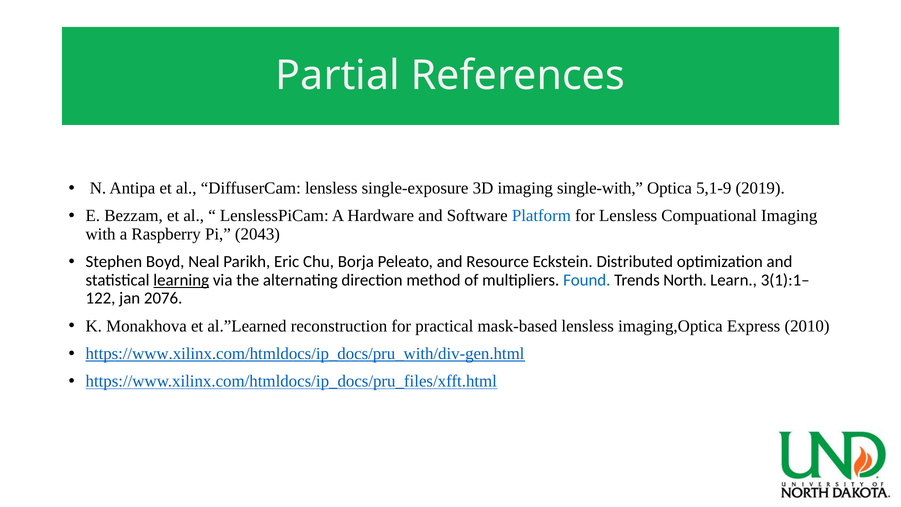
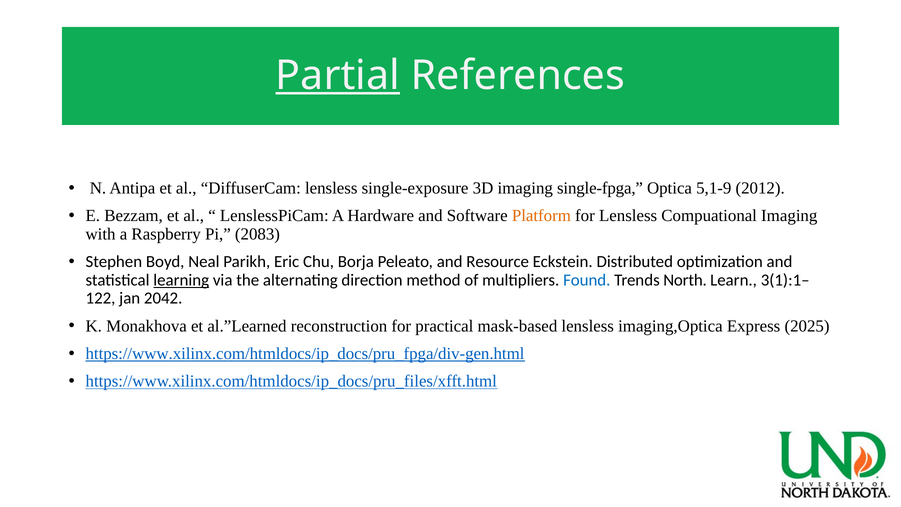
Partial underline: none -> present (338, 76)
single-with: single-with -> single-fpga (600, 188)
2019: 2019 -> 2012 (760, 188)
Platform colour: blue -> orange (541, 216)
2043: 2043 -> 2083 (257, 234)
2076: 2076 -> 2042 (163, 298)
2010: 2010 -> 2025 (807, 326)
https://www.xilinx.com/htmldocs/ip_docs/pru_with/div-gen.html: https://www.xilinx.com/htmldocs/ip_docs/pru_with/div-gen.html -> https://www.xilinx.com/htmldocs/ip_docs/pru_fpga/div-gen.html (305, 354)
